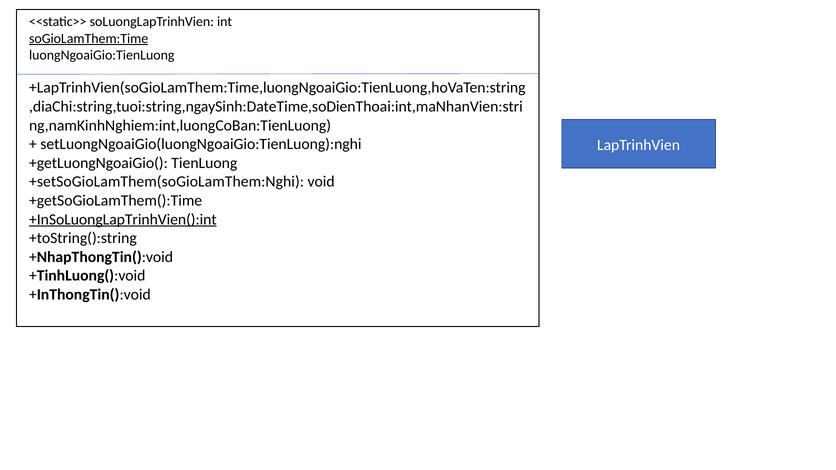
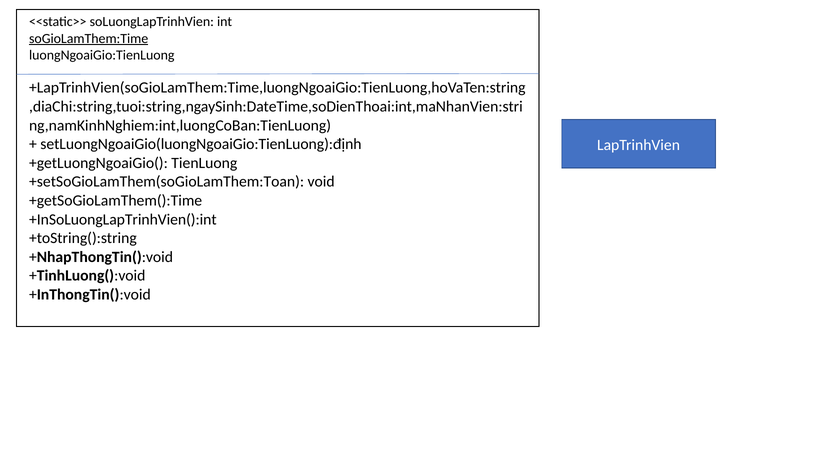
setLuongNgoaiGio(luongNgoaiGio:TienLuong):nghi: setLuongNgoaiGio(luongNgoaiGio:TienLuong):nghi -> setLuongNgoaiGio(luongNgoaiGio:TienLuong):định (201, 144)
+setSoGioLamThem(soGioLamThem:Nghi: +setSoGioLamThem(soGioLamThem:Nghi -> +setSoGioLamThem(soGioLamThem:Toan (167, 182)
+InSoLuongLapTrinhVien():int underline: present -> none (123, 220)
